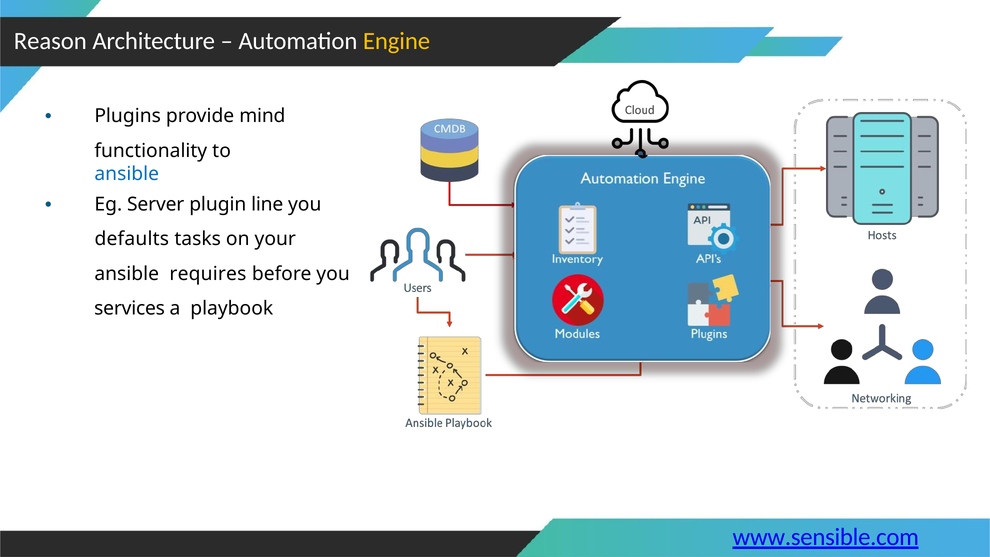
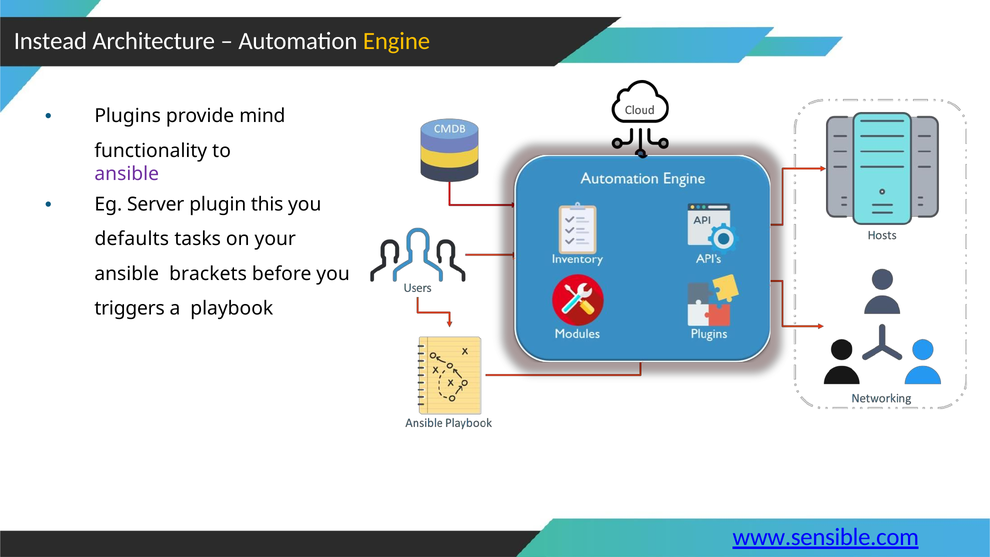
Reason: Reason -> Instead (50, 41)
ansible colour: blue -> purple (127, 174)
line: line -> this (267, 204)
requires: requires -> brackets (208, 274)
services: services -> triggers (130, 308)
